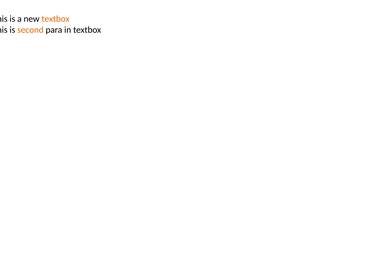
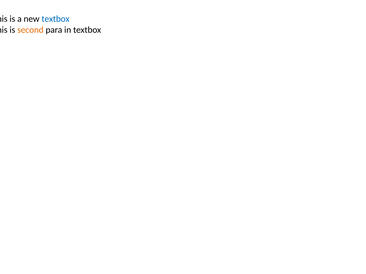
textbox colour: orange -> blue (56, 19)
